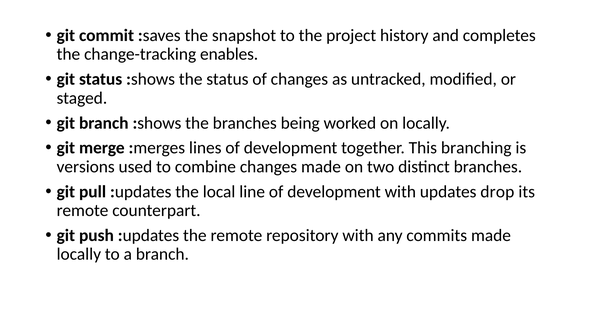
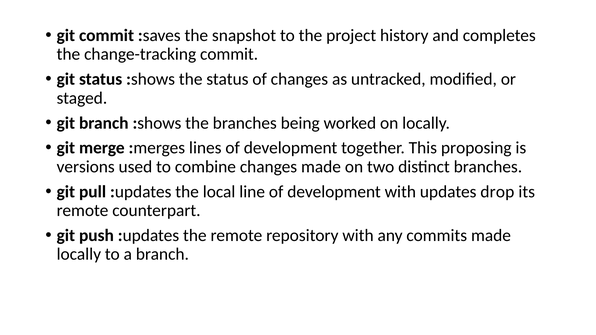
change-tracking enables: enables -> commit (229, 54)
branching: branching -> proposing (476, 148)
